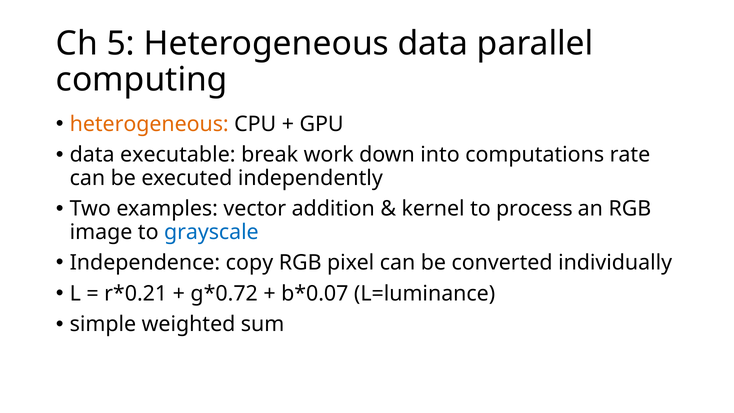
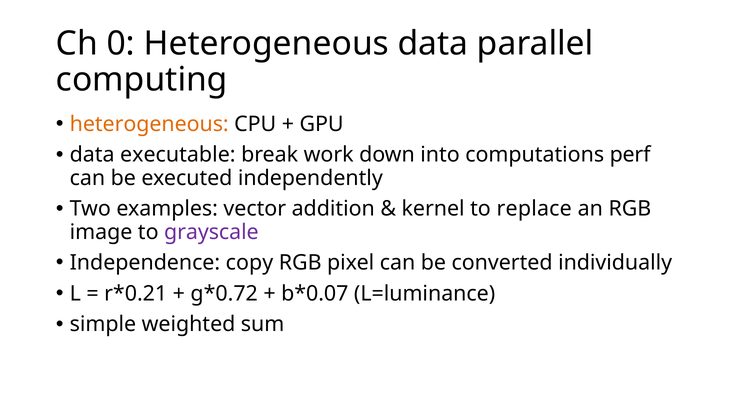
5: 5 -> 0 (121, 43)
rate: rate -> perf (630, 155)
process: process -> replace (534, 209)
grayscale colour: blue -> purple (211, 232)
